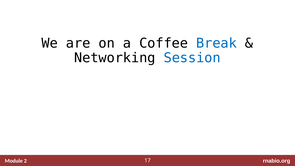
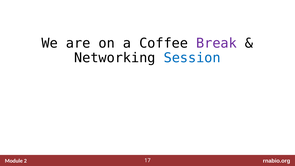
Break colour: blue -> purple (217, 43)
